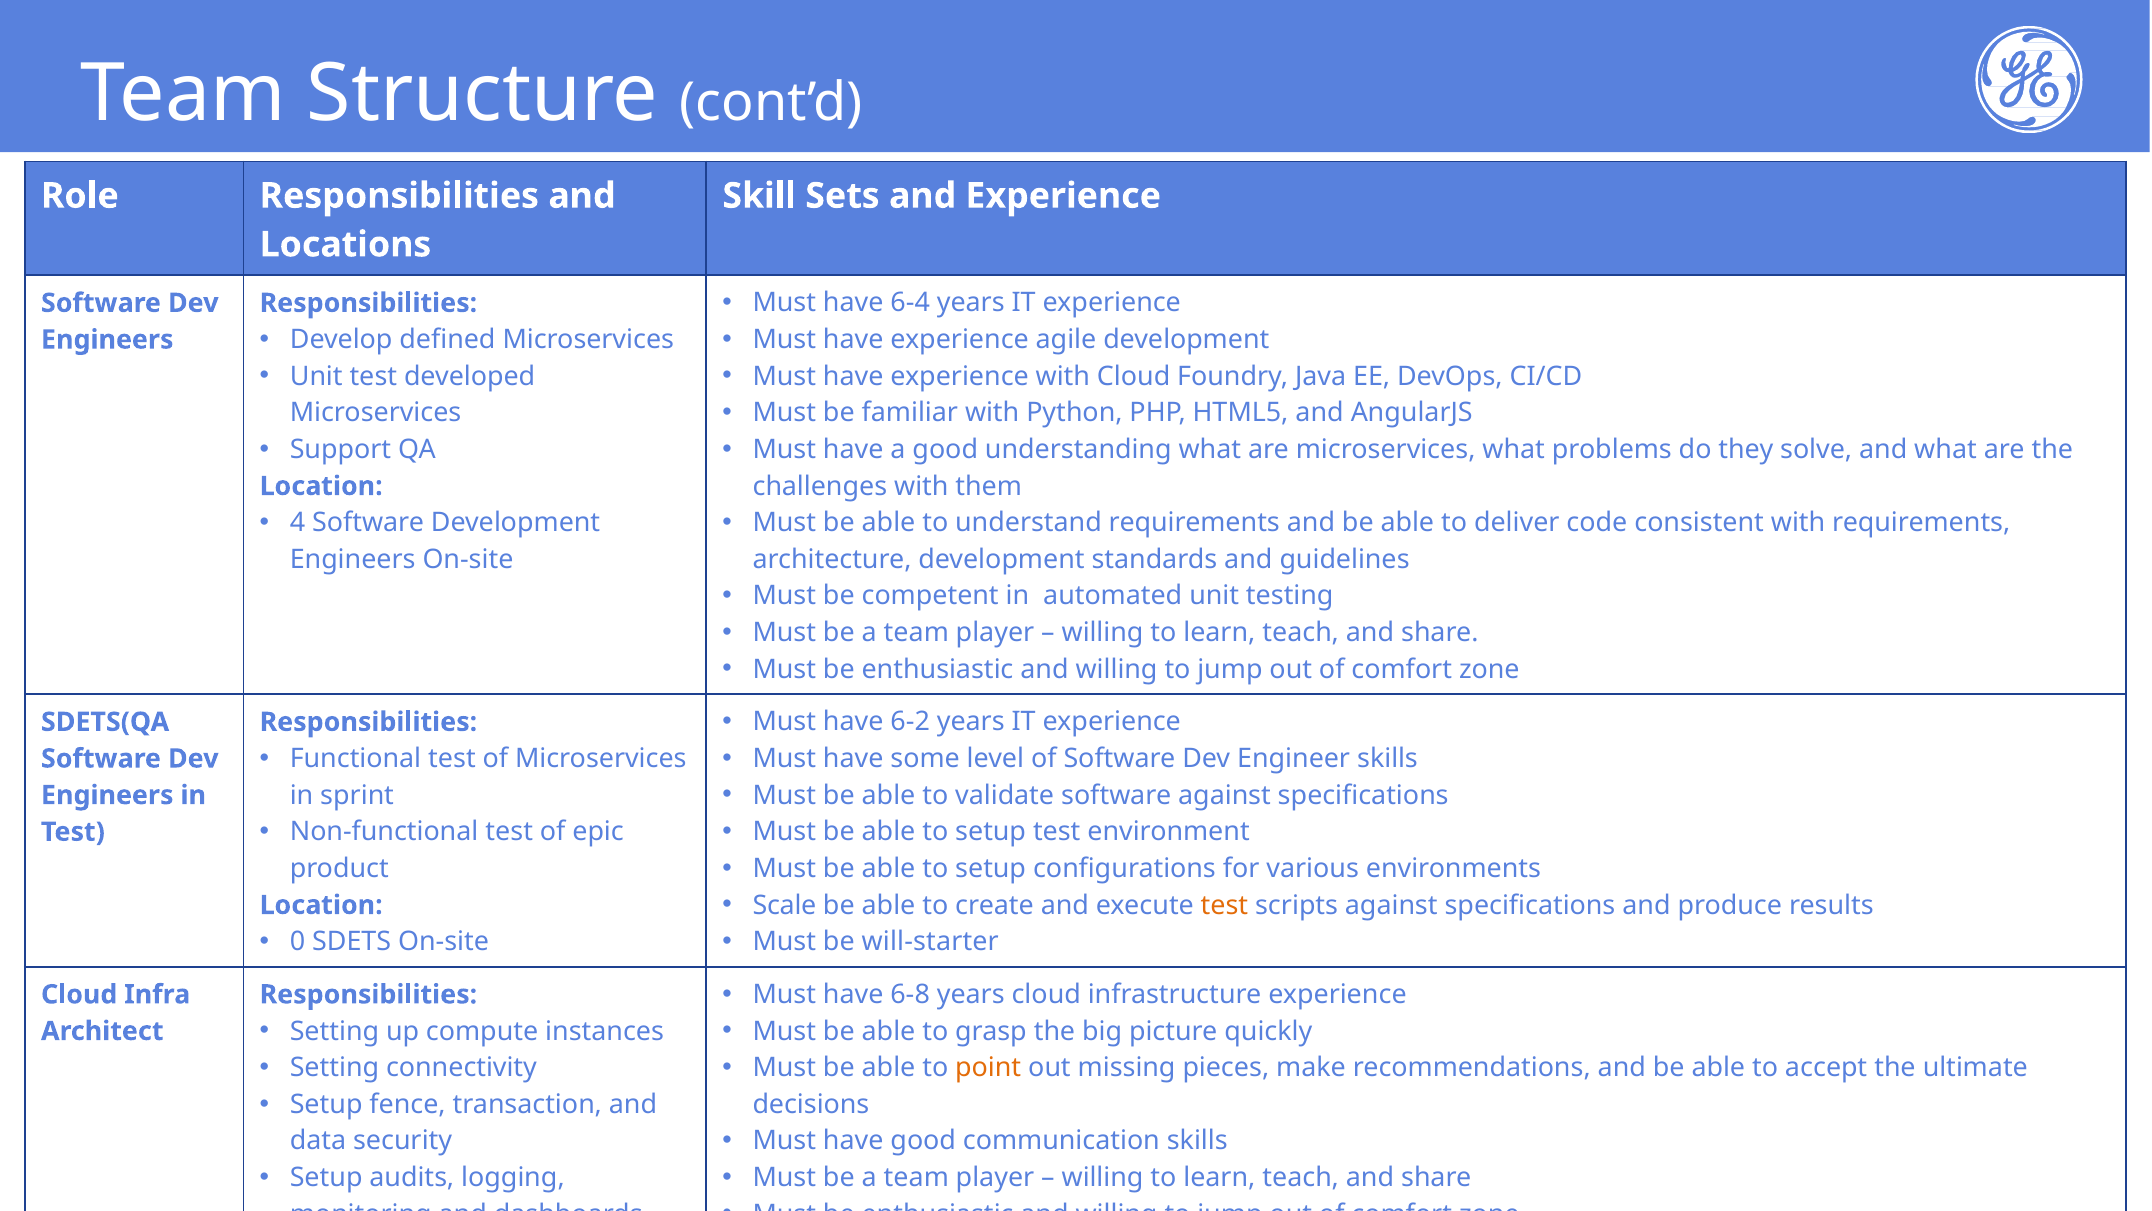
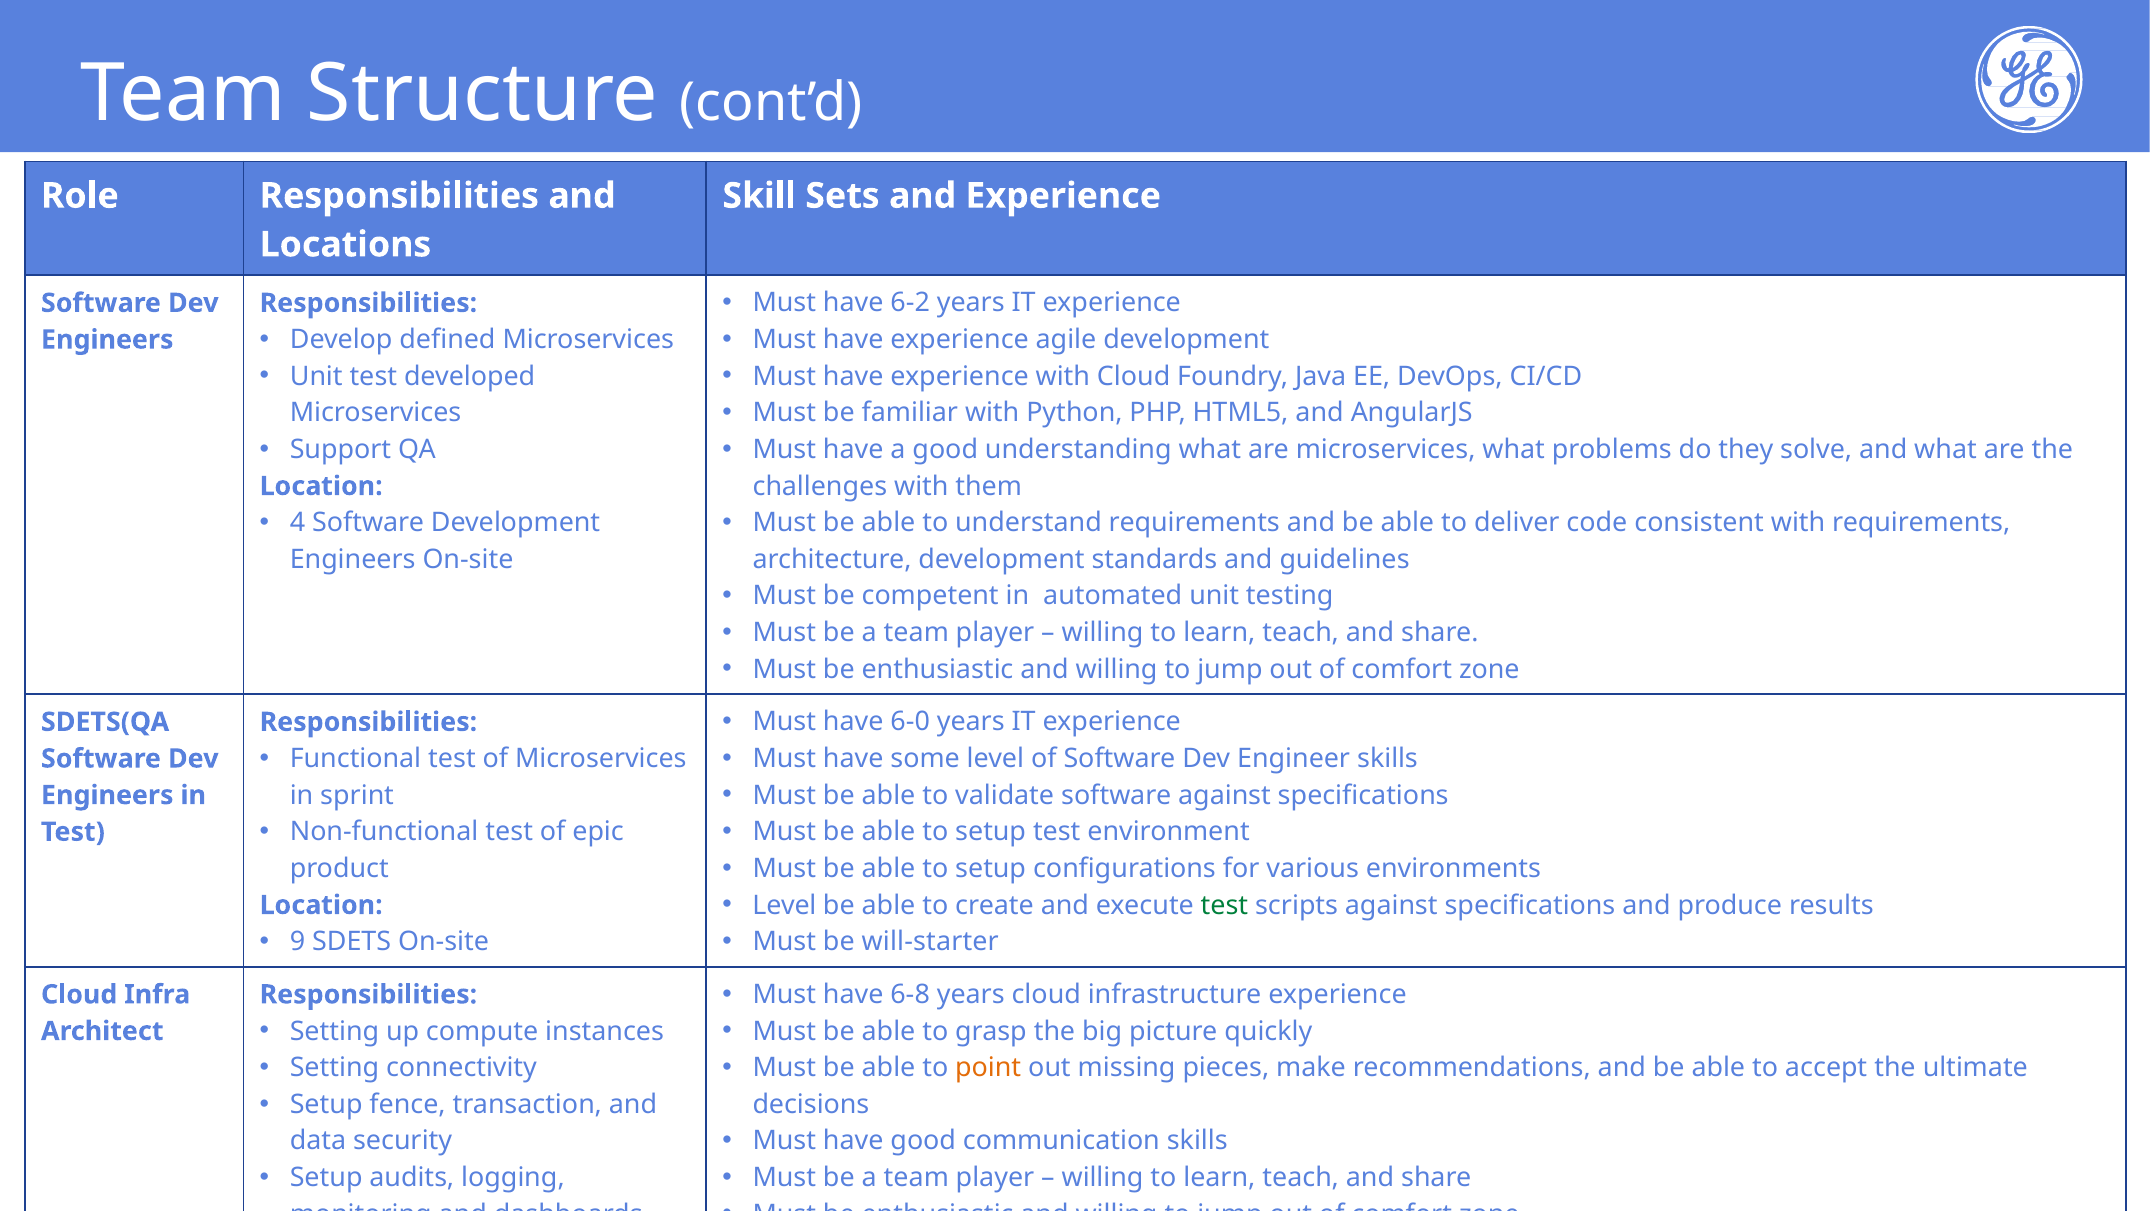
6-4: 6-4 -> 6-2 (910, 303)
6-2: 6-2 -> 6-0 (910, 722)
Scale: Scale -> Level (784, 905)
test colour: orange -> green (1224, 905)
0: 0 -> 9 (298, 941)
